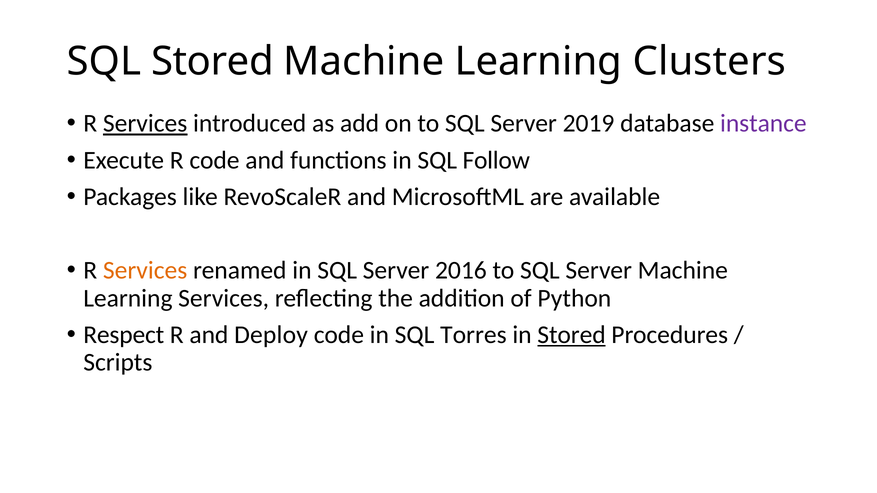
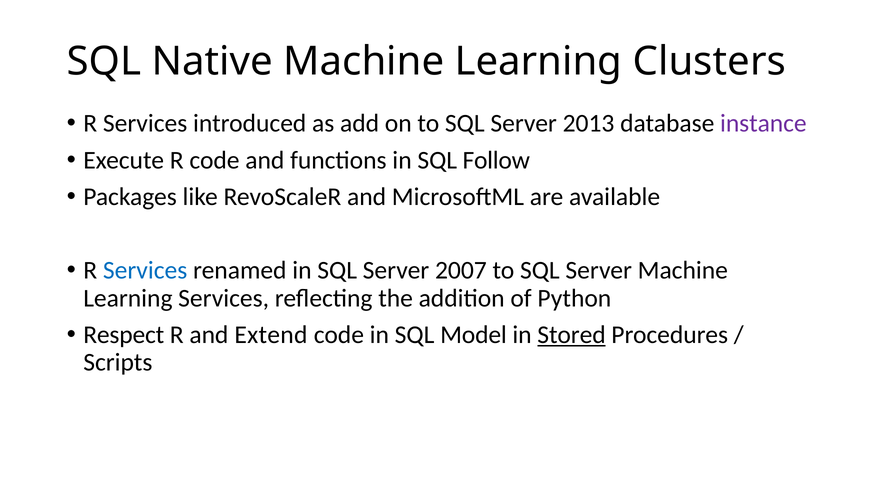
SQL Stored: Stored -> Native (212, 61)
Services underline: present -> none (145, 124)
2019: 2019 -> 2013 (589, 124)
Services colour: orange -> blue (145, 271)
2016: 2016 -> 2007 (461, 271)
Deploy: Deploy -> Extend (271, 335)
Torres: Torres -> Model (473, 335)
